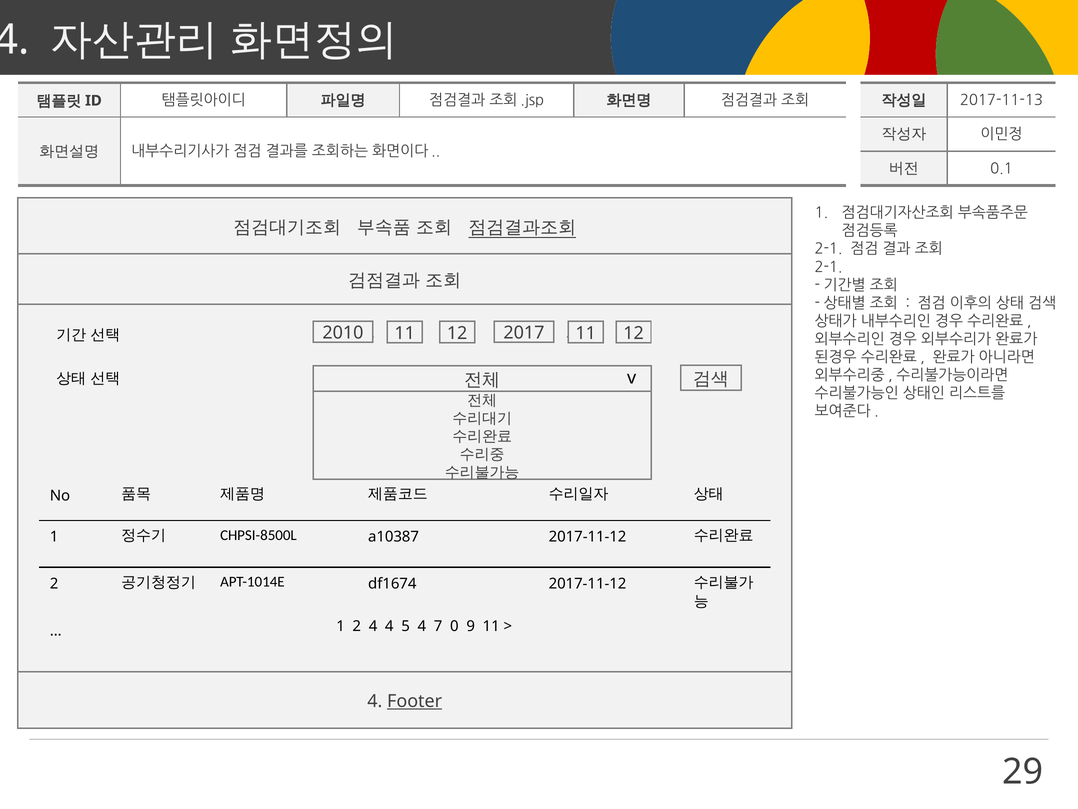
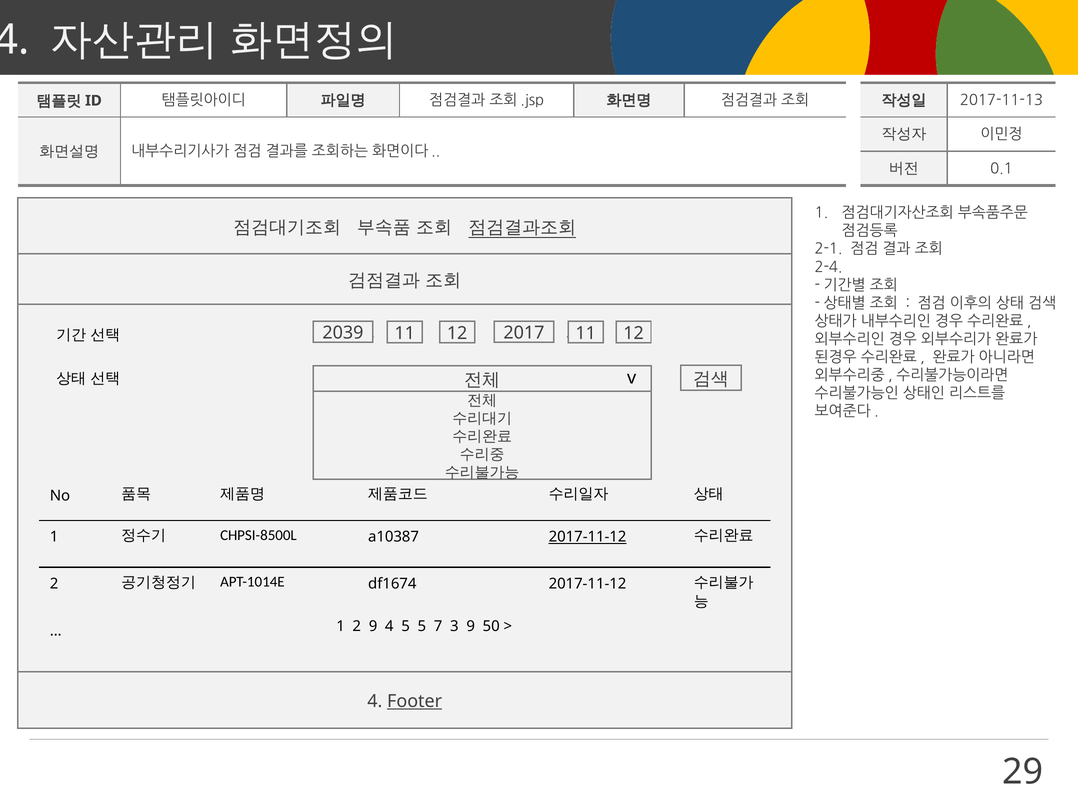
2-1: 2-1 -> 2-4 (829, 267)
2010: 2010 -> 2039 (343, 333)
2017-11-12 underline: none -> present (588, 537)
2 4: 4 -> 9 (373, 626)
5 4: 4 -> 5 (422, 626)
0: 0 -> 3 (454, 626)
9 11: 11 -> 50 (491, 626)
